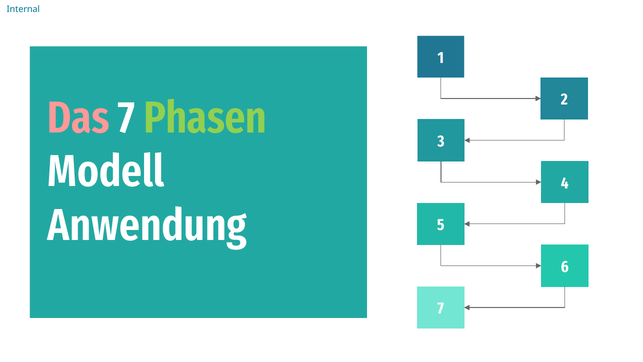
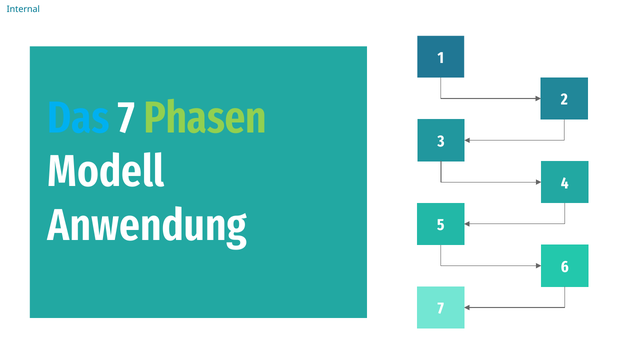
Das colour: pink -> light blue (78, 118)
